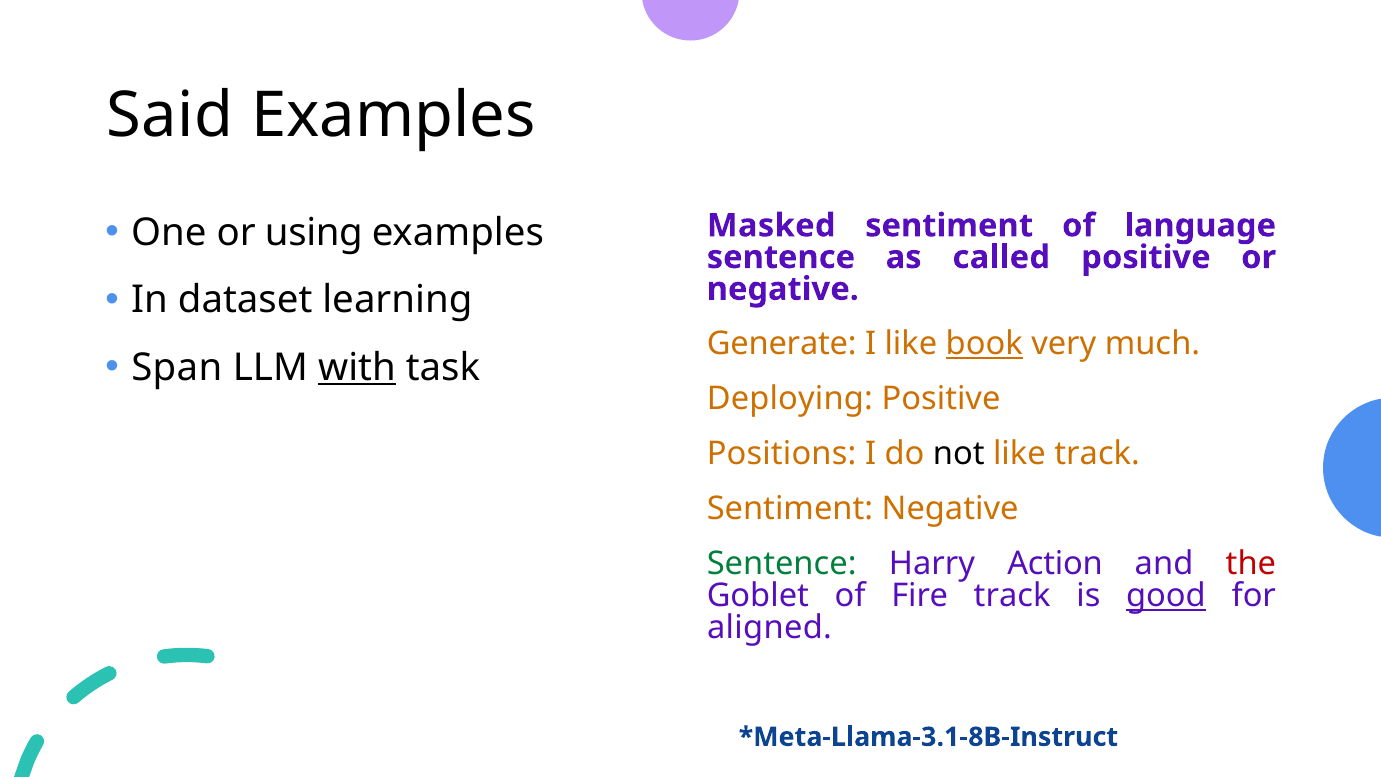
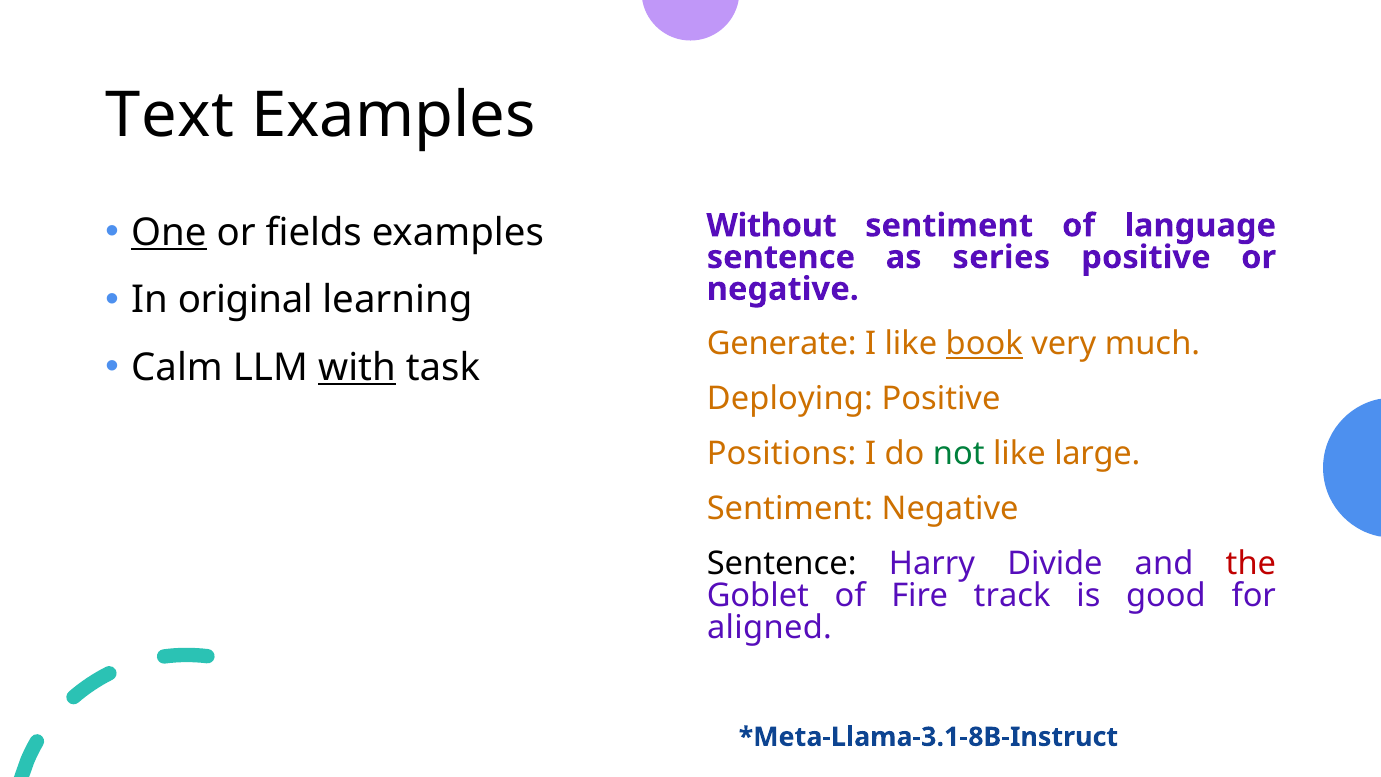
Said: Said -> Text (170, 116)
One underline: none -> present (169, 232)
using: using -> fields (314, 232)
Masked: Masked -> Without (772, 226)
called: called -> series (1001, 257)
dataset: dataset -> original (245, 300)
Span: Span -> Calm (177, 367)
not colour: black -> green (959, 454)
like track: track -> large (1097, 454)
Sentence colour: green -> black (782, 564)
Action: Action -> Divide (1055, 564)
good underline: present -> none (1166, 596)
